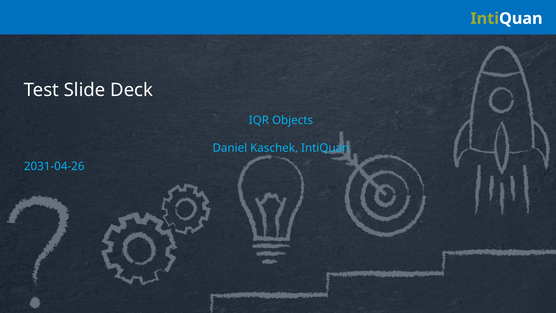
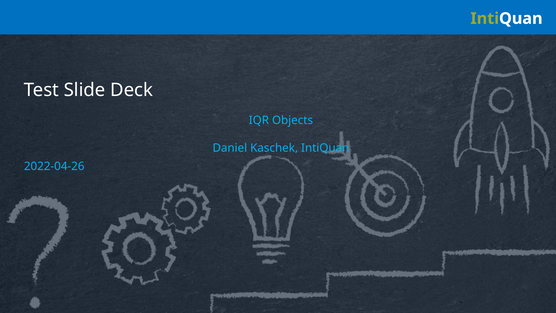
2031-04-26: 2031-04-26 -> 2022-04-26 (54, 166)
